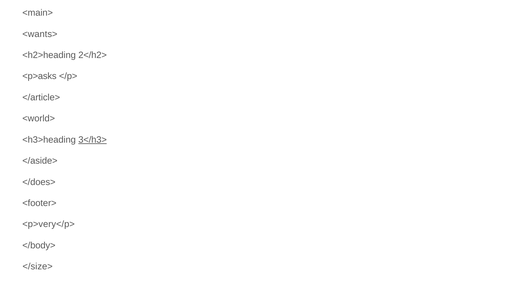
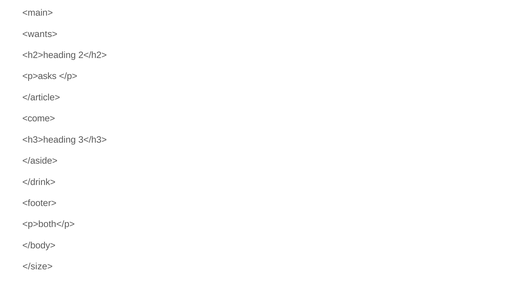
<world>: <world> -> <come> (39, 118)
3</h3> underline: present -> none (93, 140)
</does>: </does> -> </drink> (39, 182)
<p>very</p>: <p>very</p> -> <p>both</p> (49, 224)
